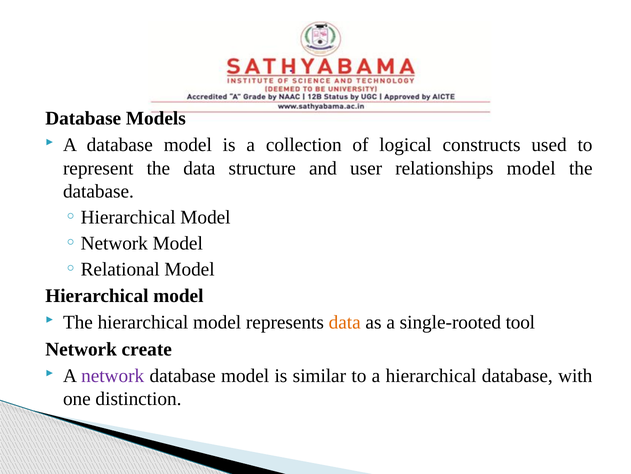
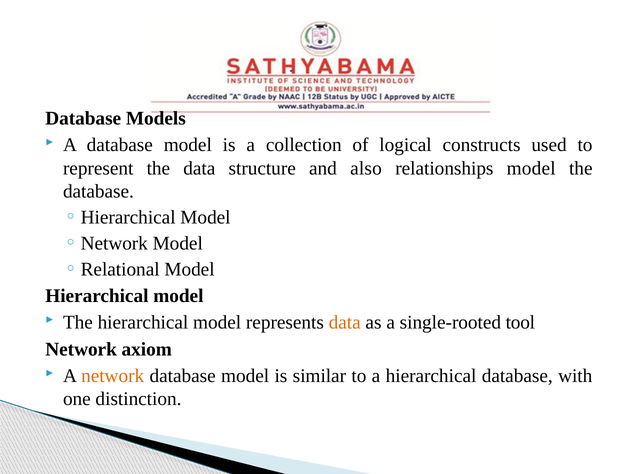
user: user -> also (366, 168)
create: create -> axiom (147, 349)
network colour: purple -> orange (113, 375)
